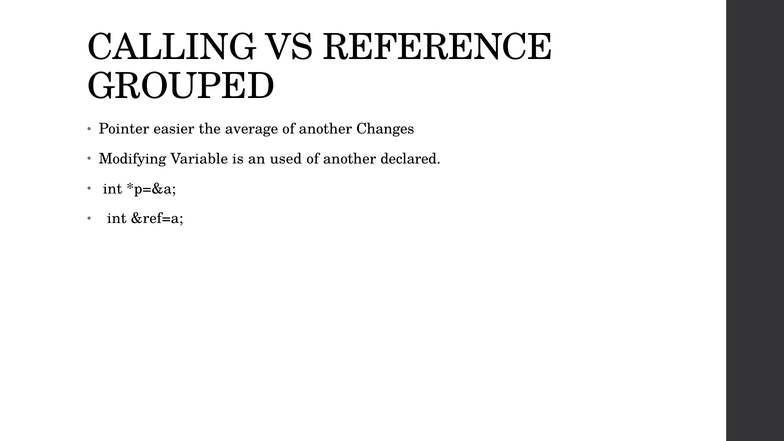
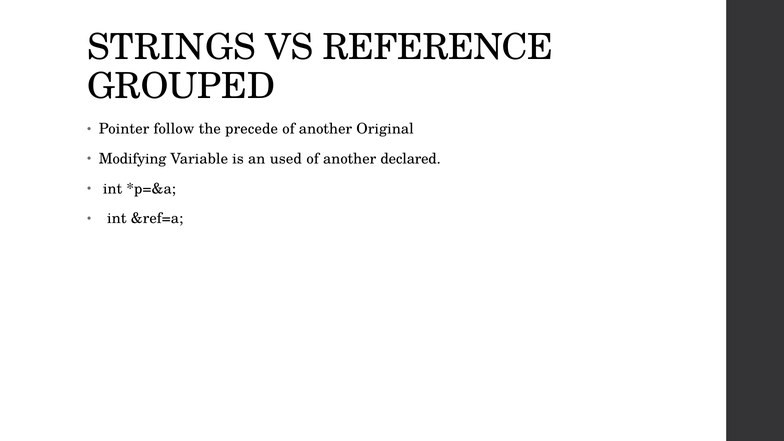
CALLING: CALLING -> STRINGS (171, 47)
easier: easier -> follow (174, 129)
average: average -> precede (252, 129)
Changes: Changes -> Original (385, 129)
